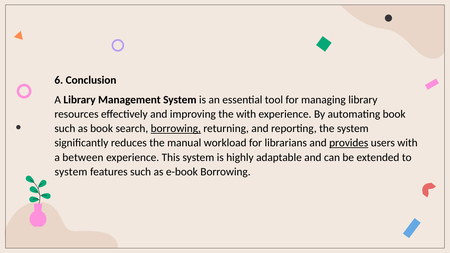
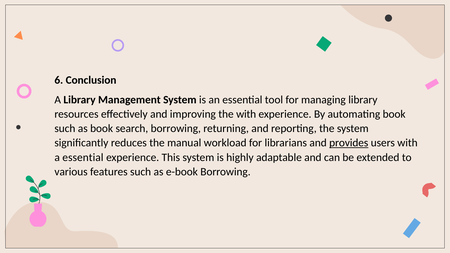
borrowing underline: present -> none (176, 129)
a between: between -> essential (83, 157)
system: system -> various (71, 172)
